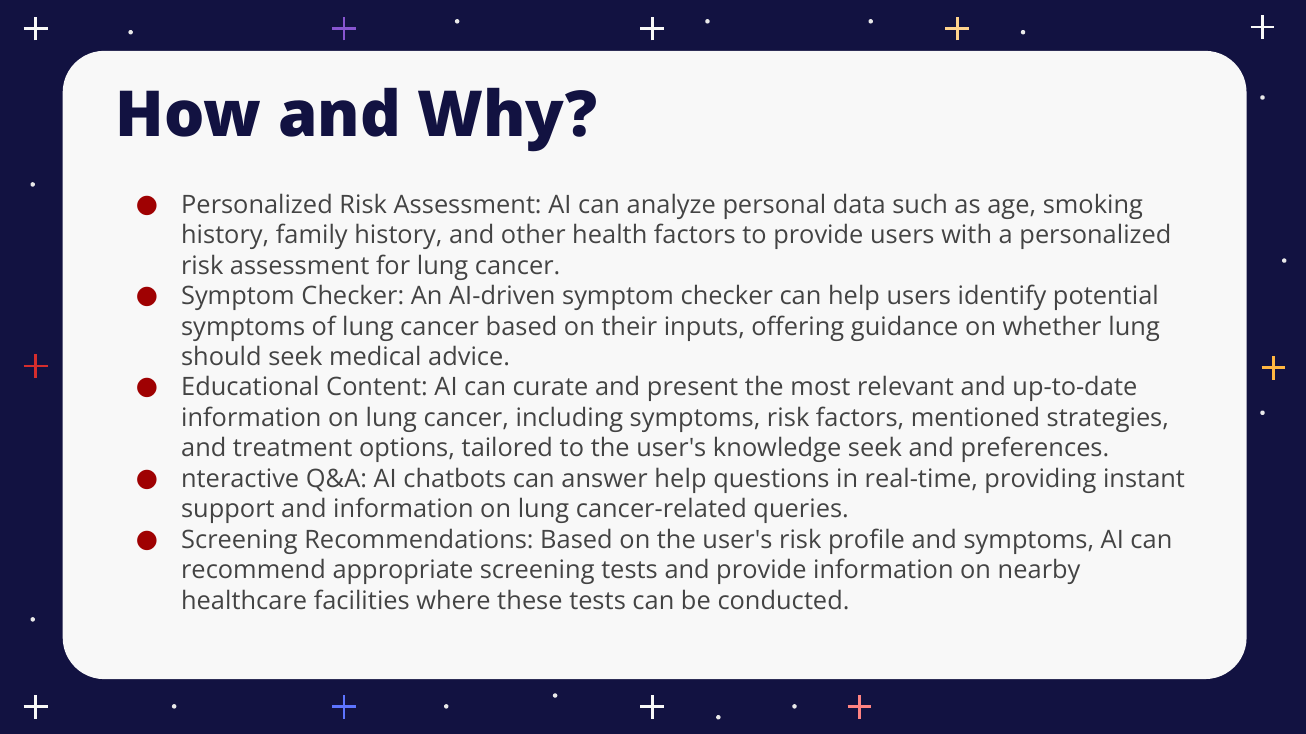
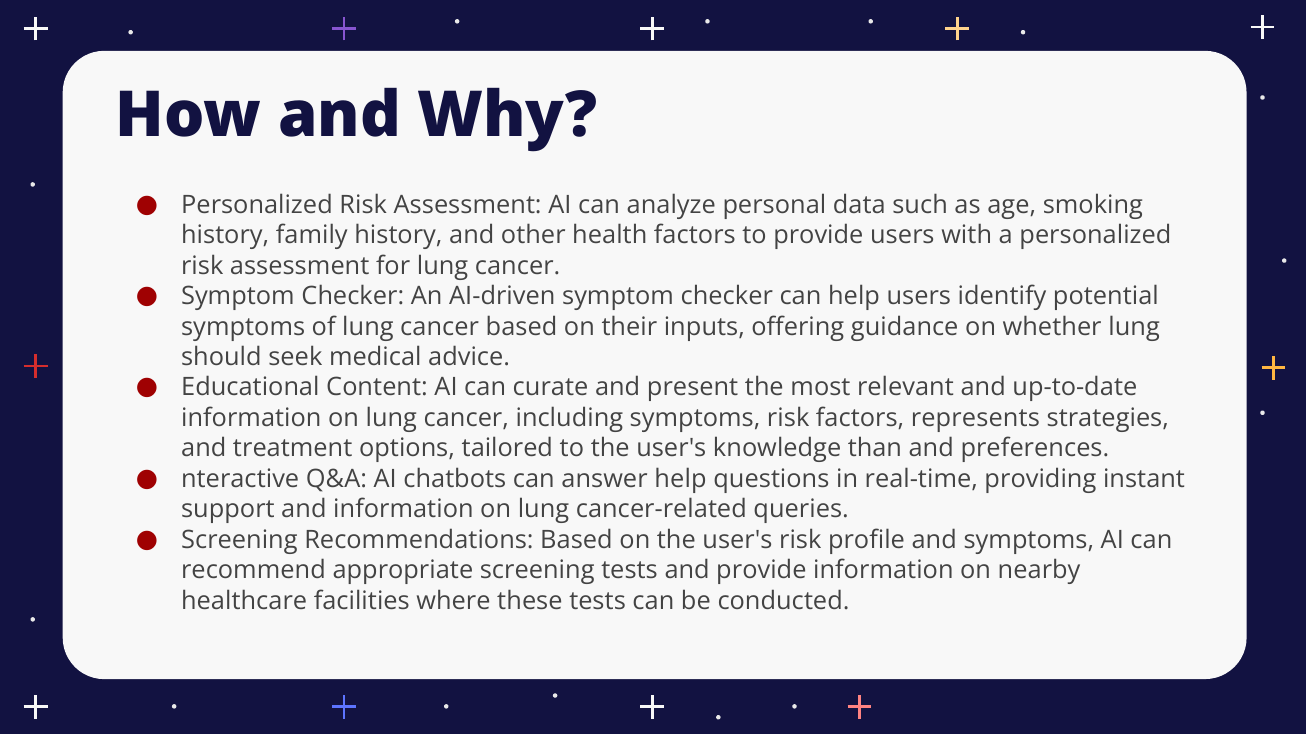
mentioned: mentioned -> represents (975, 418)
knowledge seek: seek -> than (875, 449)
